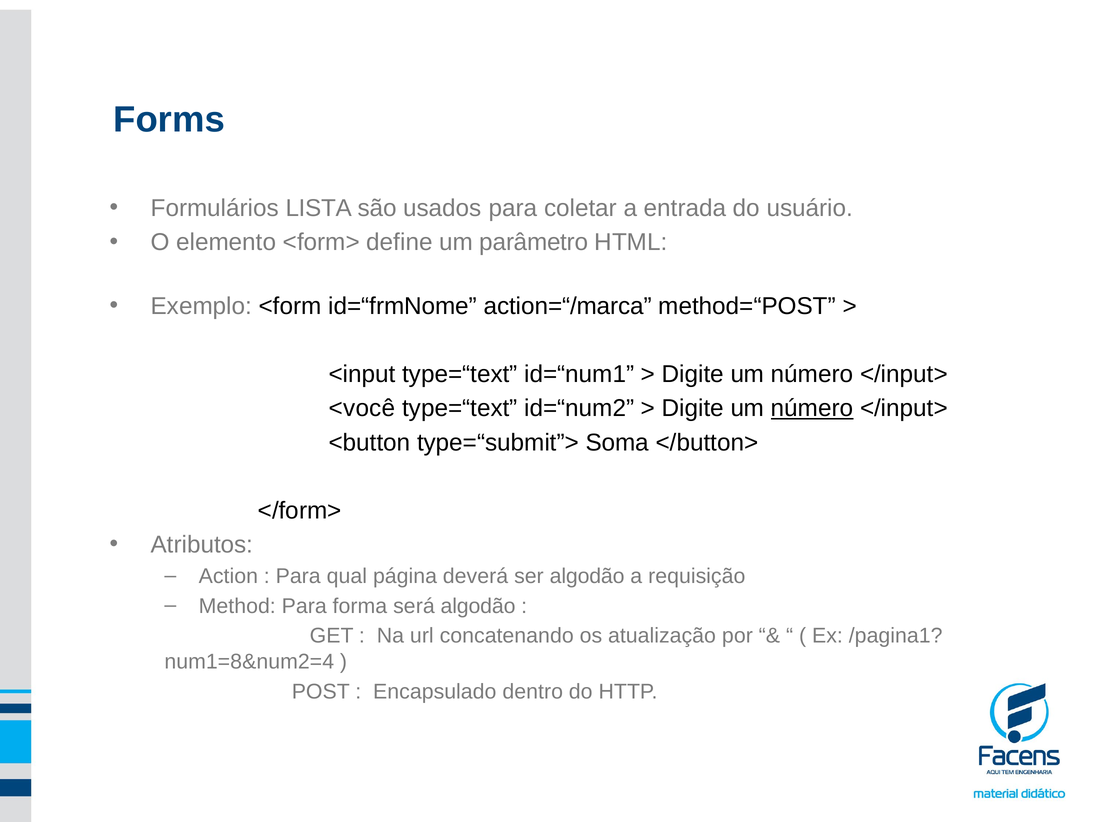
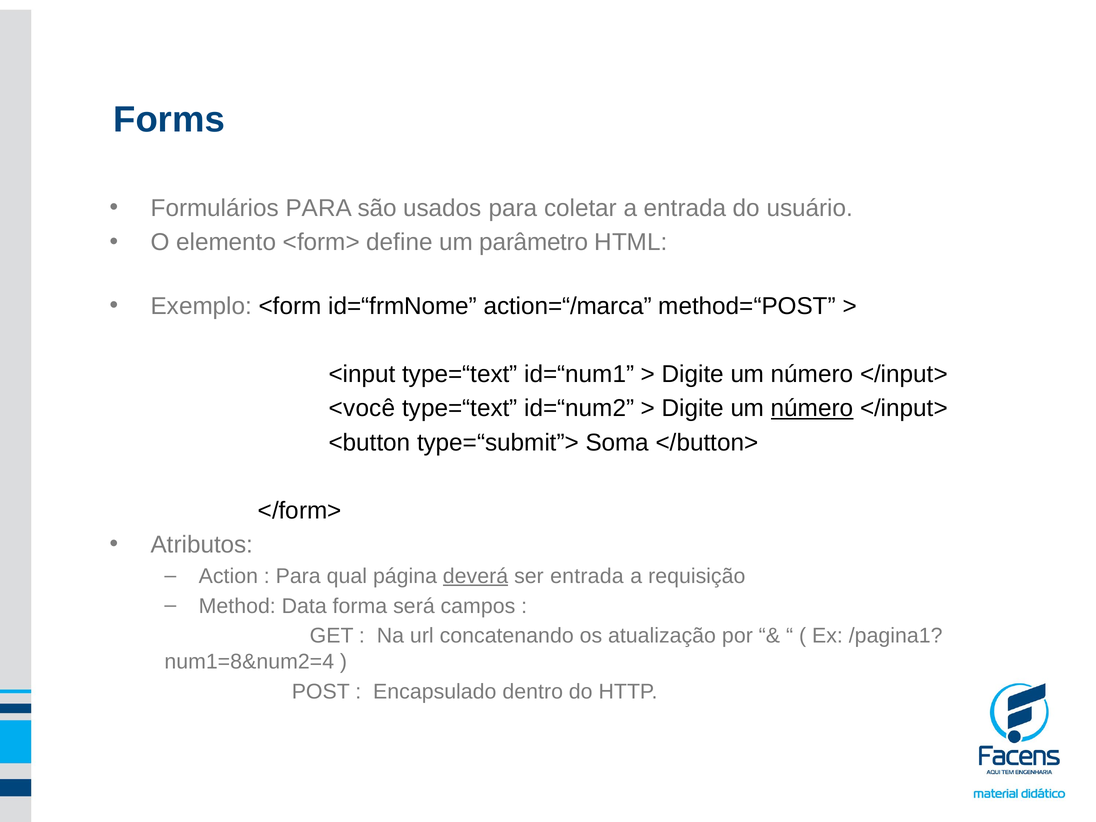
Formulários LISTA: LISTA -> PARA (319, 208)
deverá underline: none -> present (476, 576)
ser algodão: algodão -> entrada (587, 576)
Method Para: Para -> Data (304, 606)
será algodão: algodão -> campos (478, 606)
